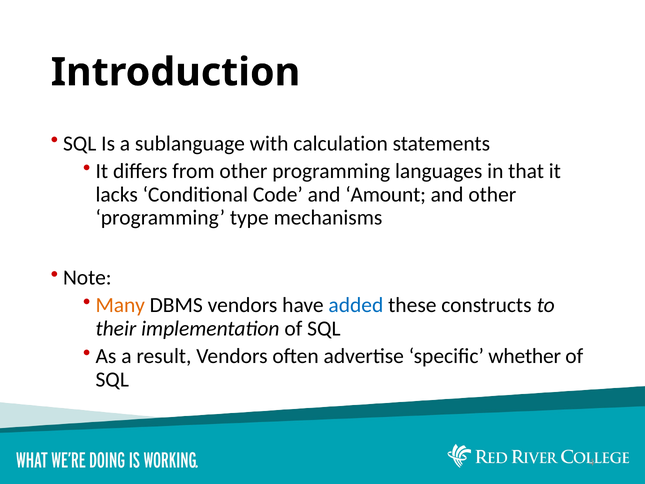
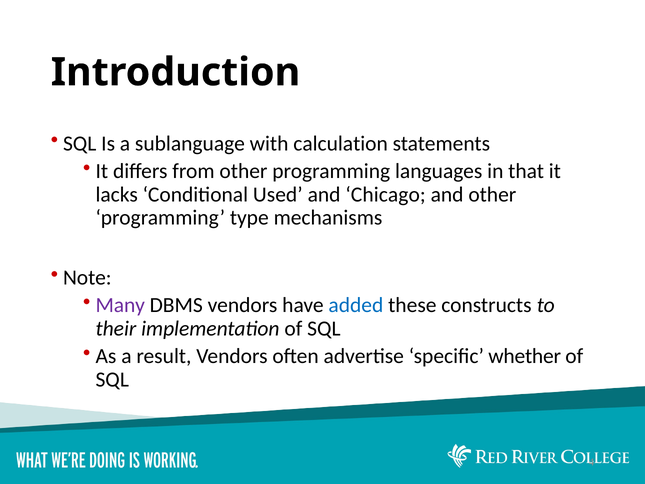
Code: Code -> Used (278, 194)
Amount: Amount -> Chicago (386, 194)
Many colour: orange -> purple (120, 305)
